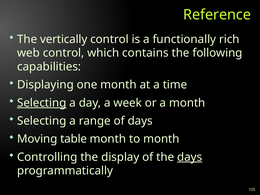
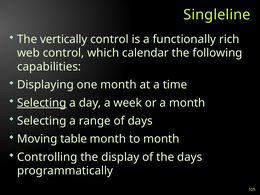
Reference: Reference -> Singleline (217, 15)
contains: contains -> calendar (145, 53)
days underline: present -> none (190, 157)
